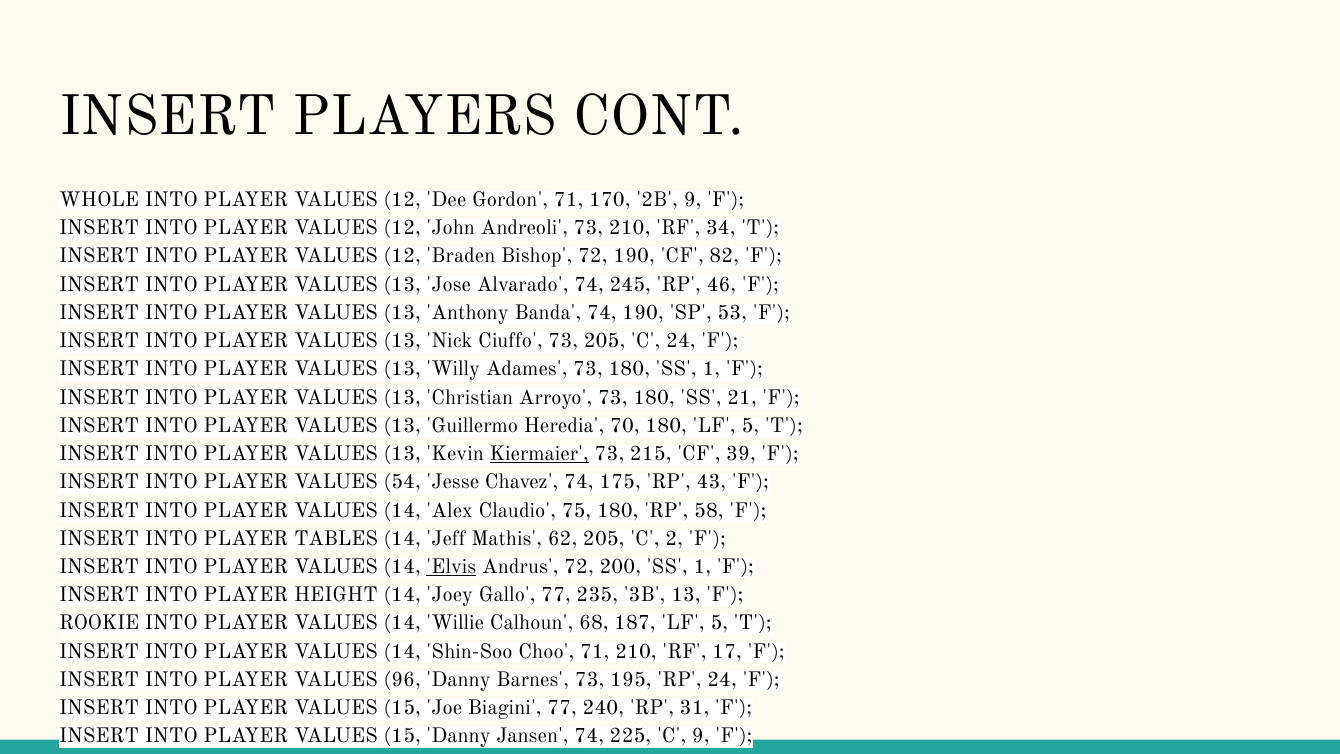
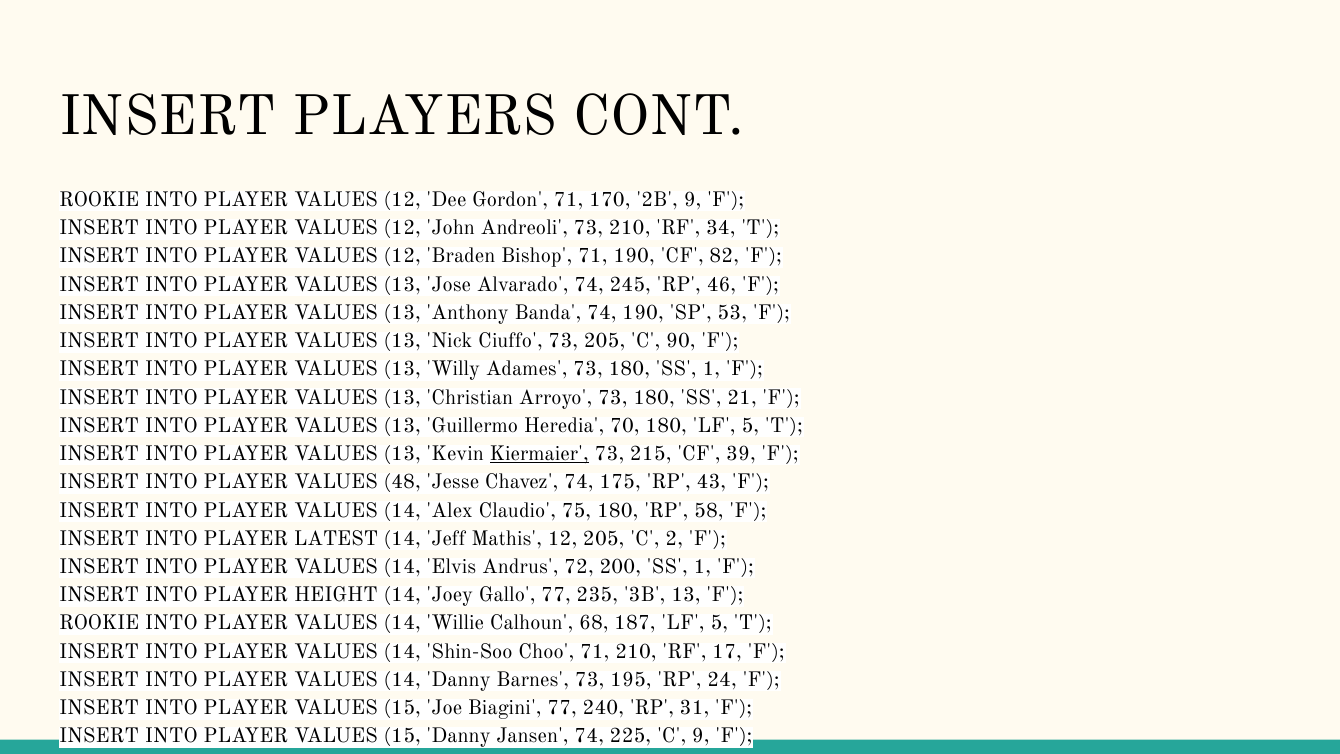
WHOLE: WHOLE -> ROOKIE (99, 200)
Bishop 72: 72 -> 71 (593, 256)
C 24: 24 -> 90 (681, 341)
54: 54 -> 48 (402, 482)
TABLES: TABLES -> LATEST (336, 538)
Mathis 62: 62 -> 12 (563, 538)
Elvis underline: present -> none (451, 567)
96: 96 -> 14 (402, 679)
